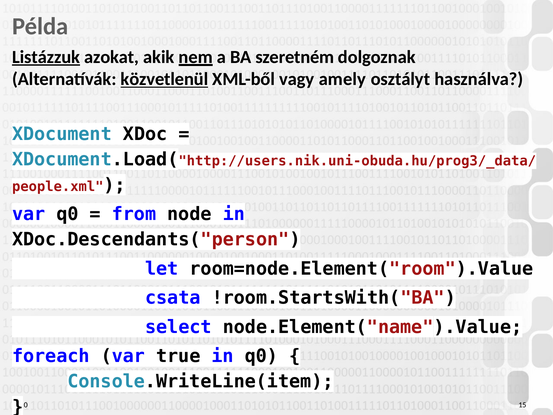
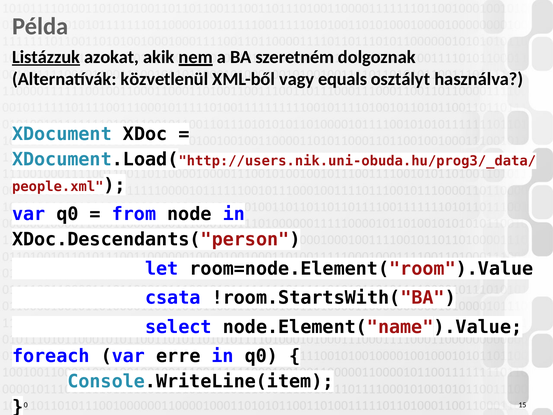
közvetlenül underline: present -> none (164, 79)
amely: amely -> equals (343, 79)
true: true -> erre (178, 356)
